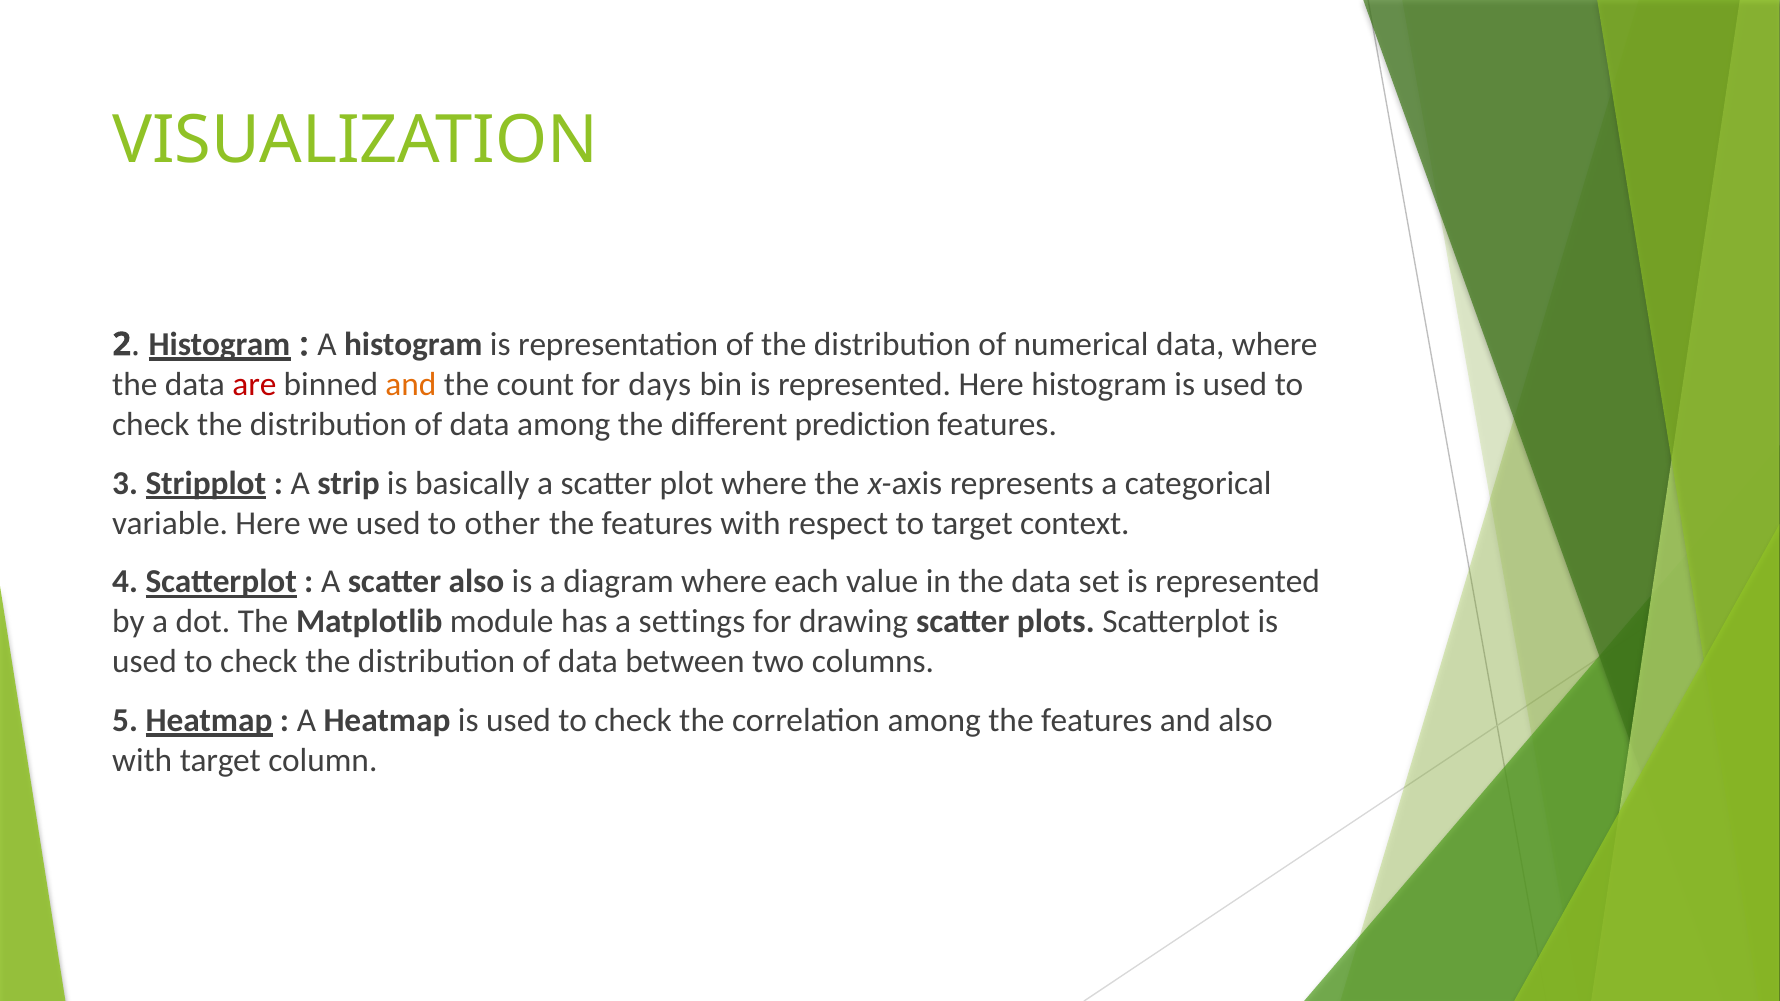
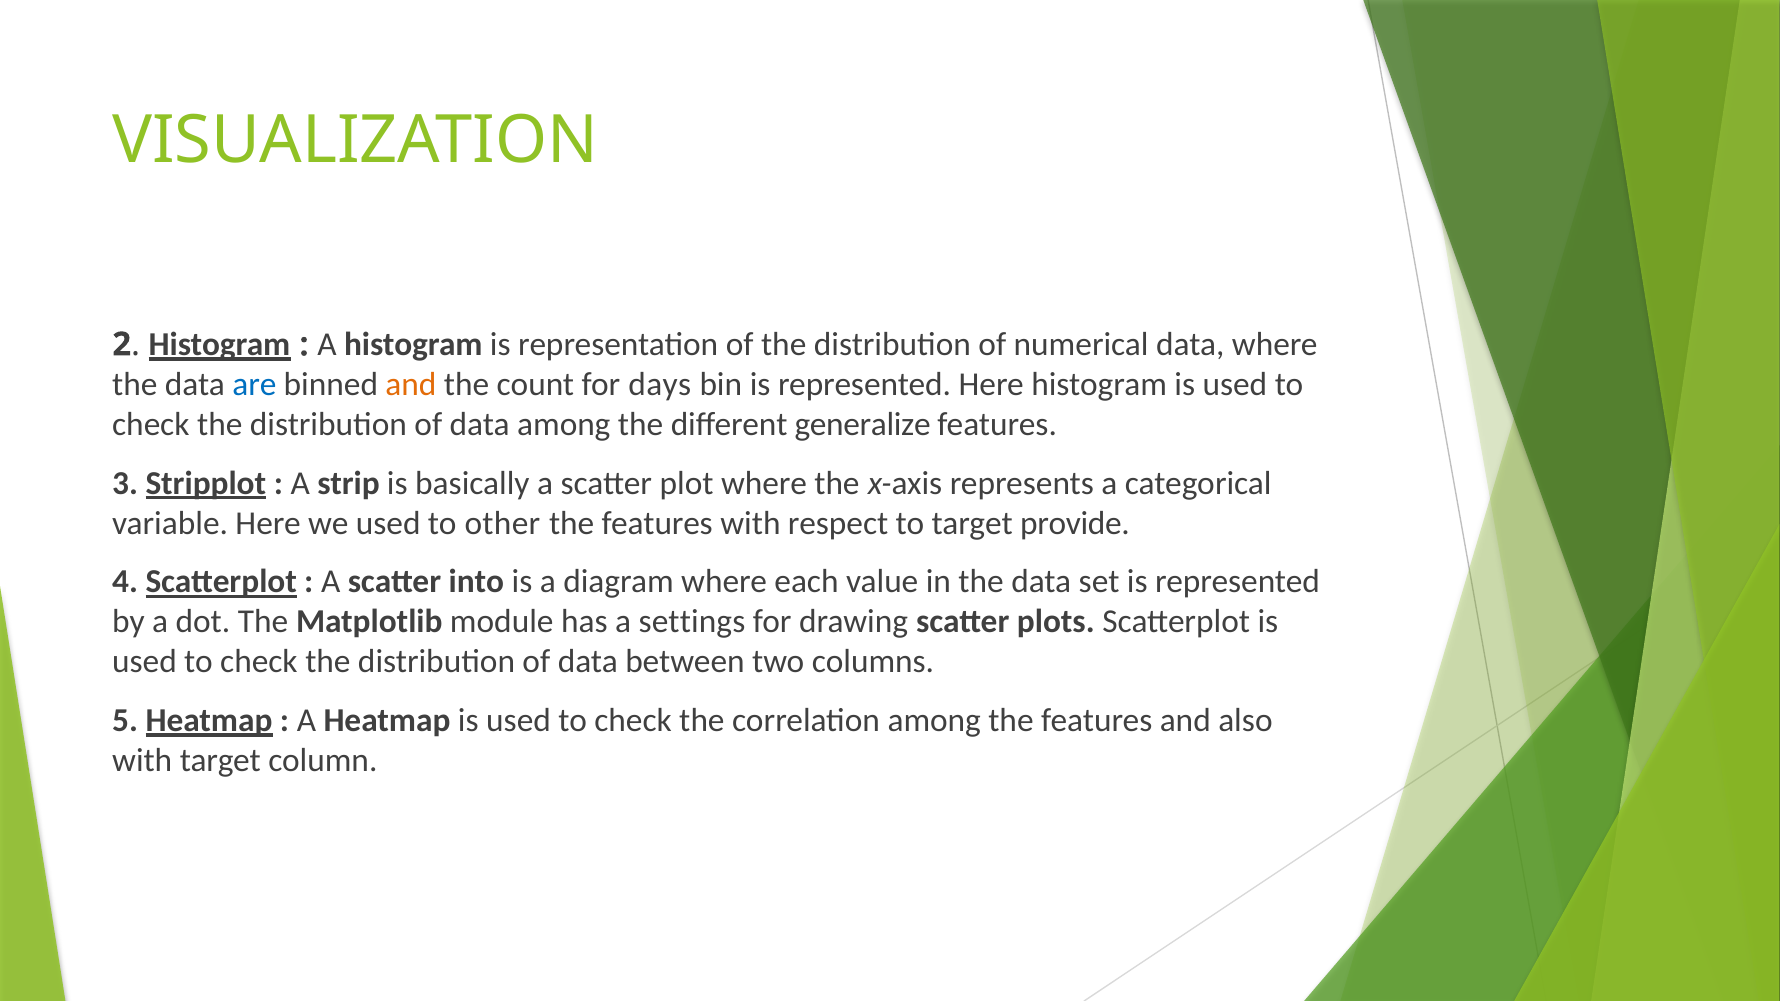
are colour: red -> blue (254, 385)
prediction: prediction -> generalize (863, 425)
context: context -> provide (1075, 523)
scatter also: also -> into (476, 582)
